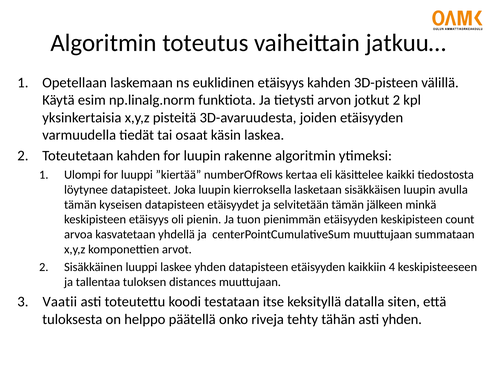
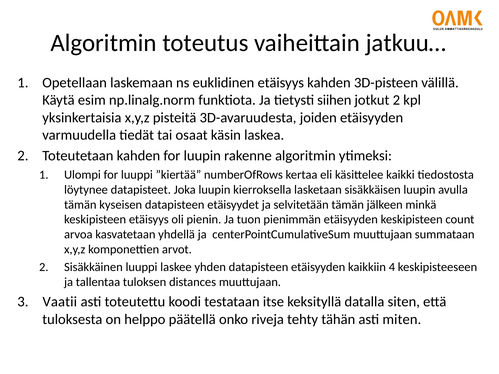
arvon: arvon -> siihen (334, 100)
asti yhden: yhden -> miten (402, 319)
